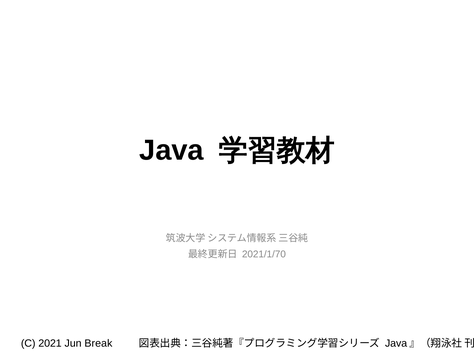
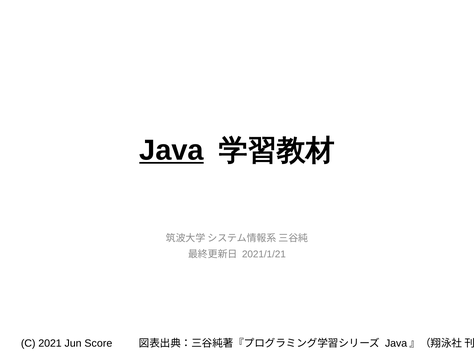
Java underline: none -> present (172, 151)
2021/1/70: 2021/1/70 -> 2021/1/21 (264, 255)
Break: Break -> Score (98, 344)
